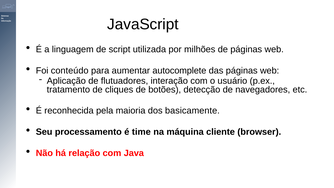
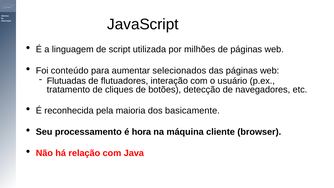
autocomplete: autocomplete -> selecionados (179, 71)
Aplicação: Aplicação -> Flutuadas (66, 81)
time: time -> hora (141, 132)
